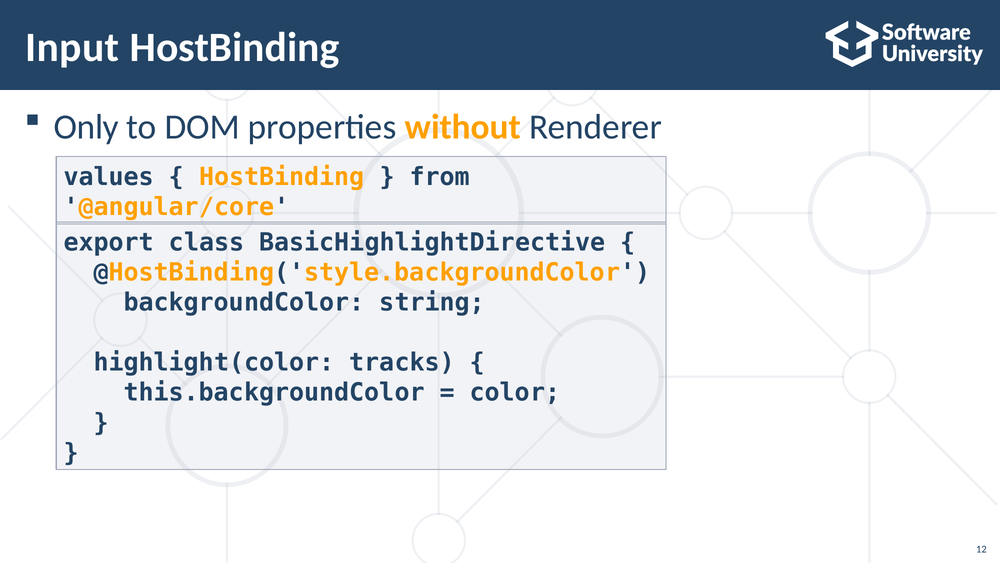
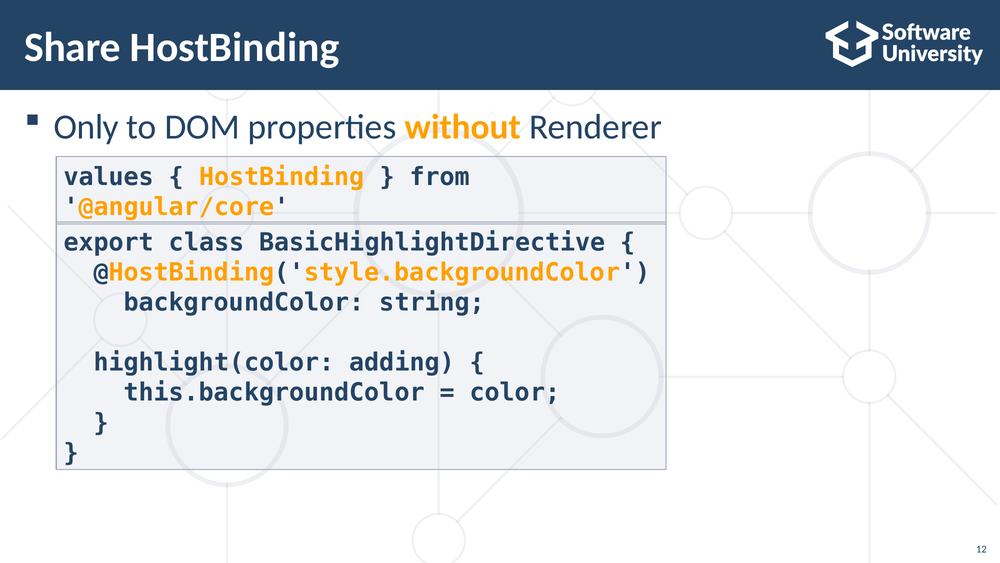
Input: Input -> Share (73, 47)
tracks: tracks -> adding (402, 362)
